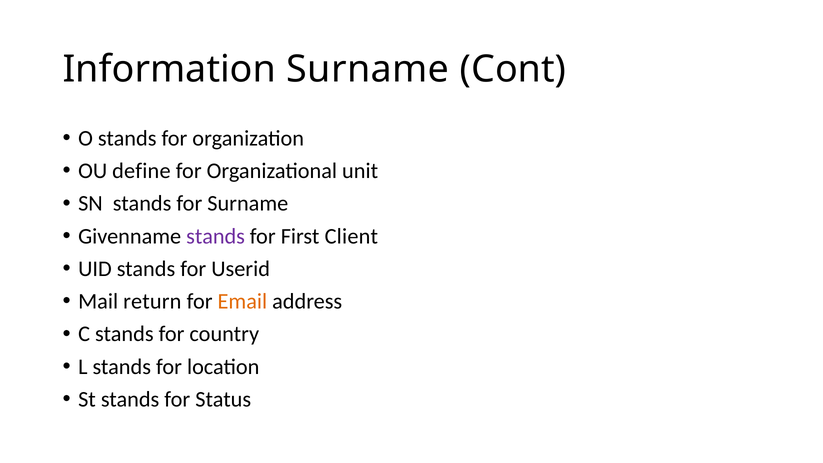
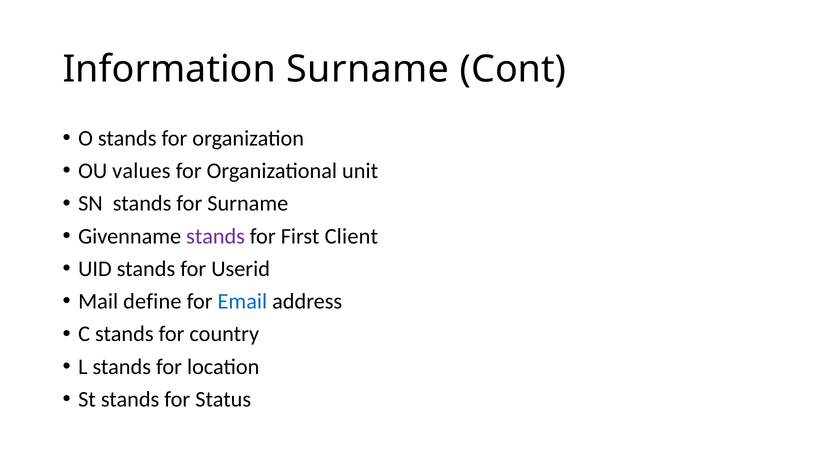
define: define -> values (141, 171)
return: return -> define (152, 301)
Email colour: orange -> blue (242, 301)
